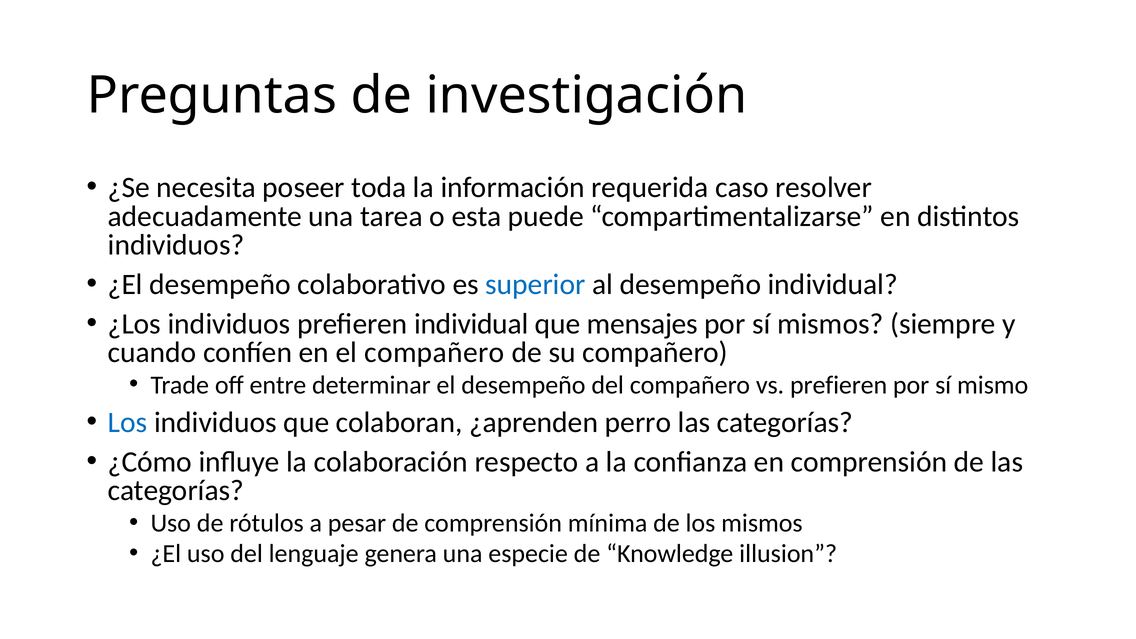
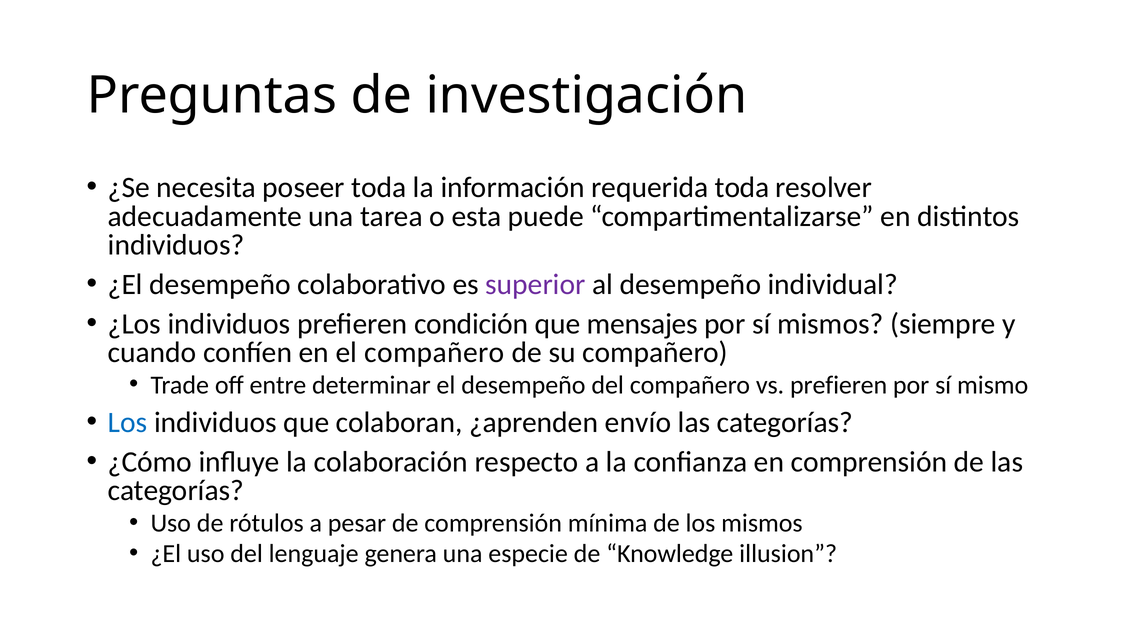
requerida caso: caso -> toda (742, 188)
superior colour: blue -> purple (535, 284)
prefieren individual: individual -> condición (471, 324)
perro: perro -> envío (638, 423)
